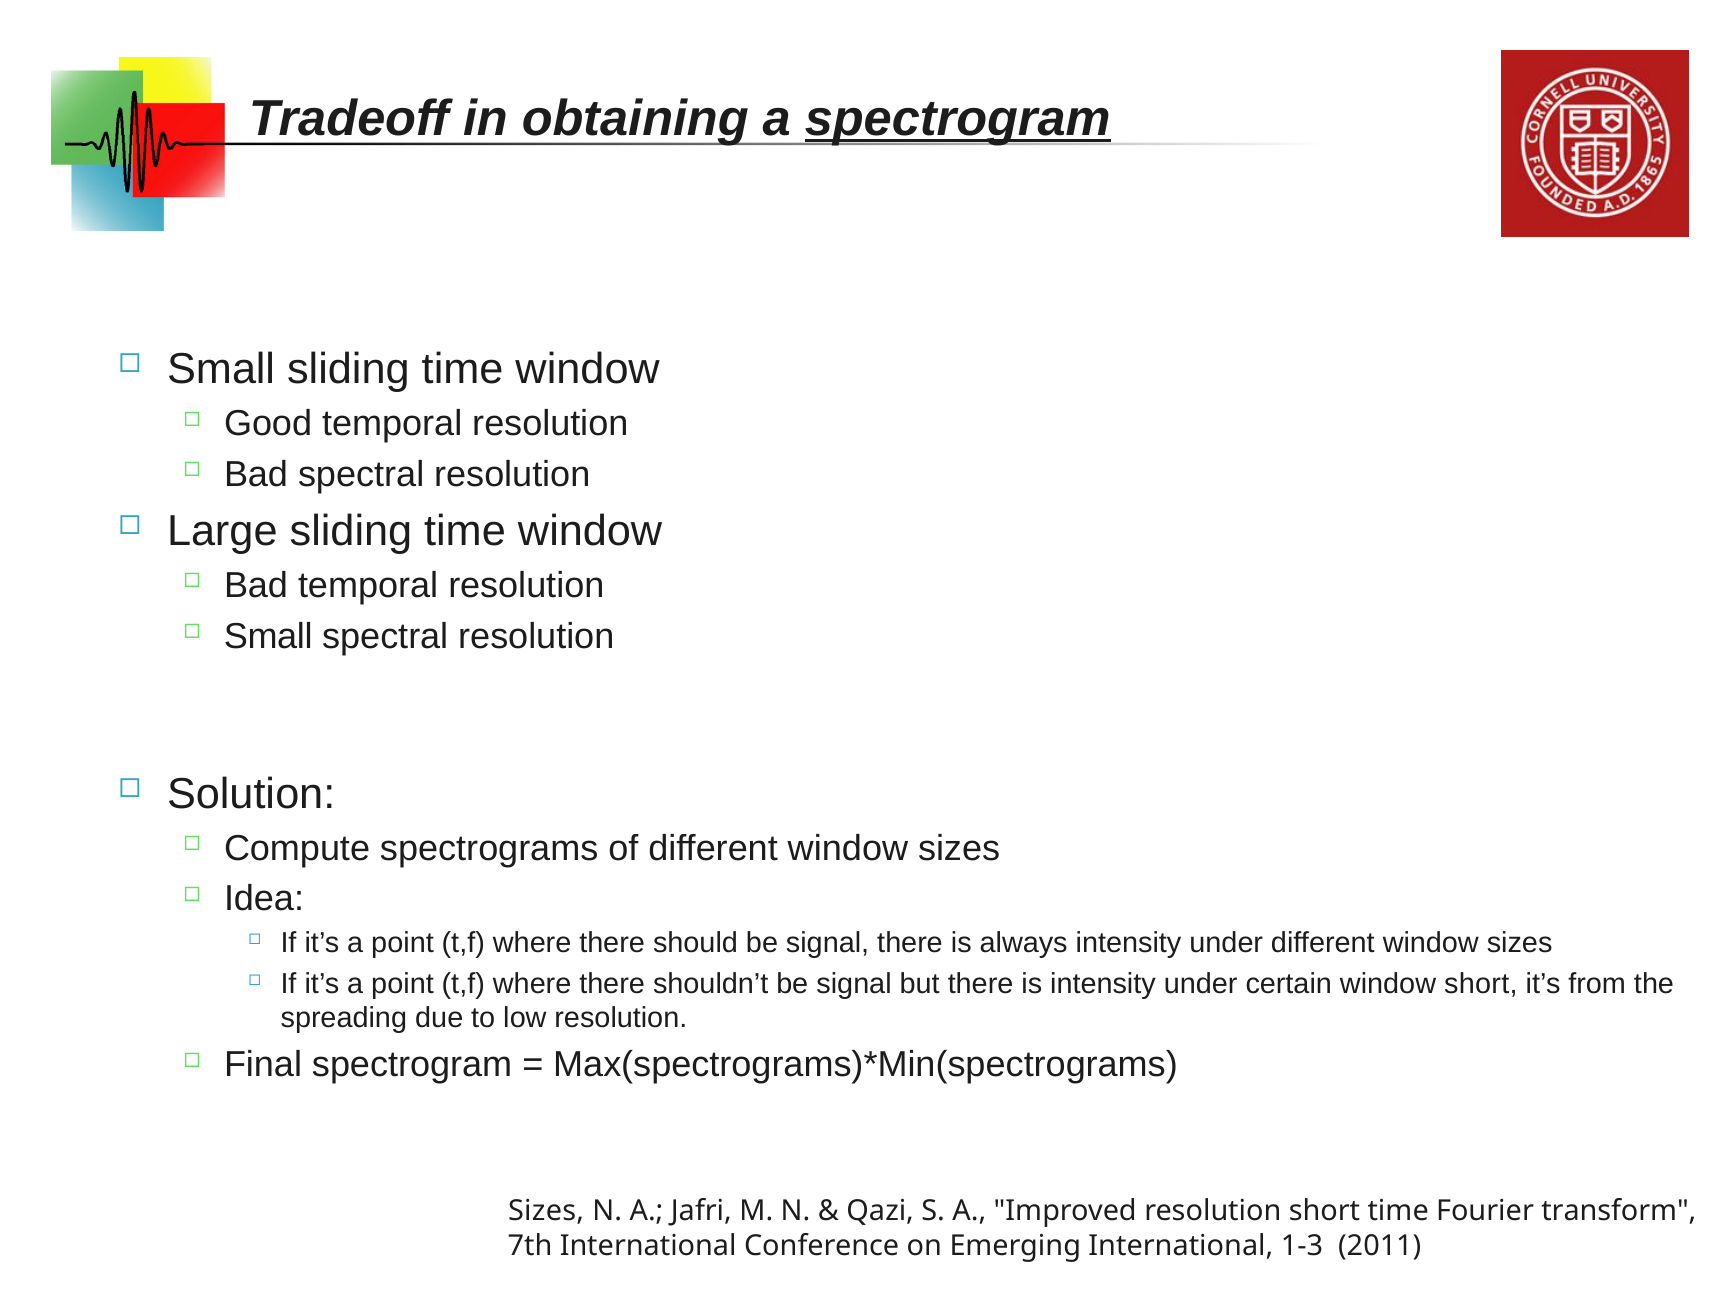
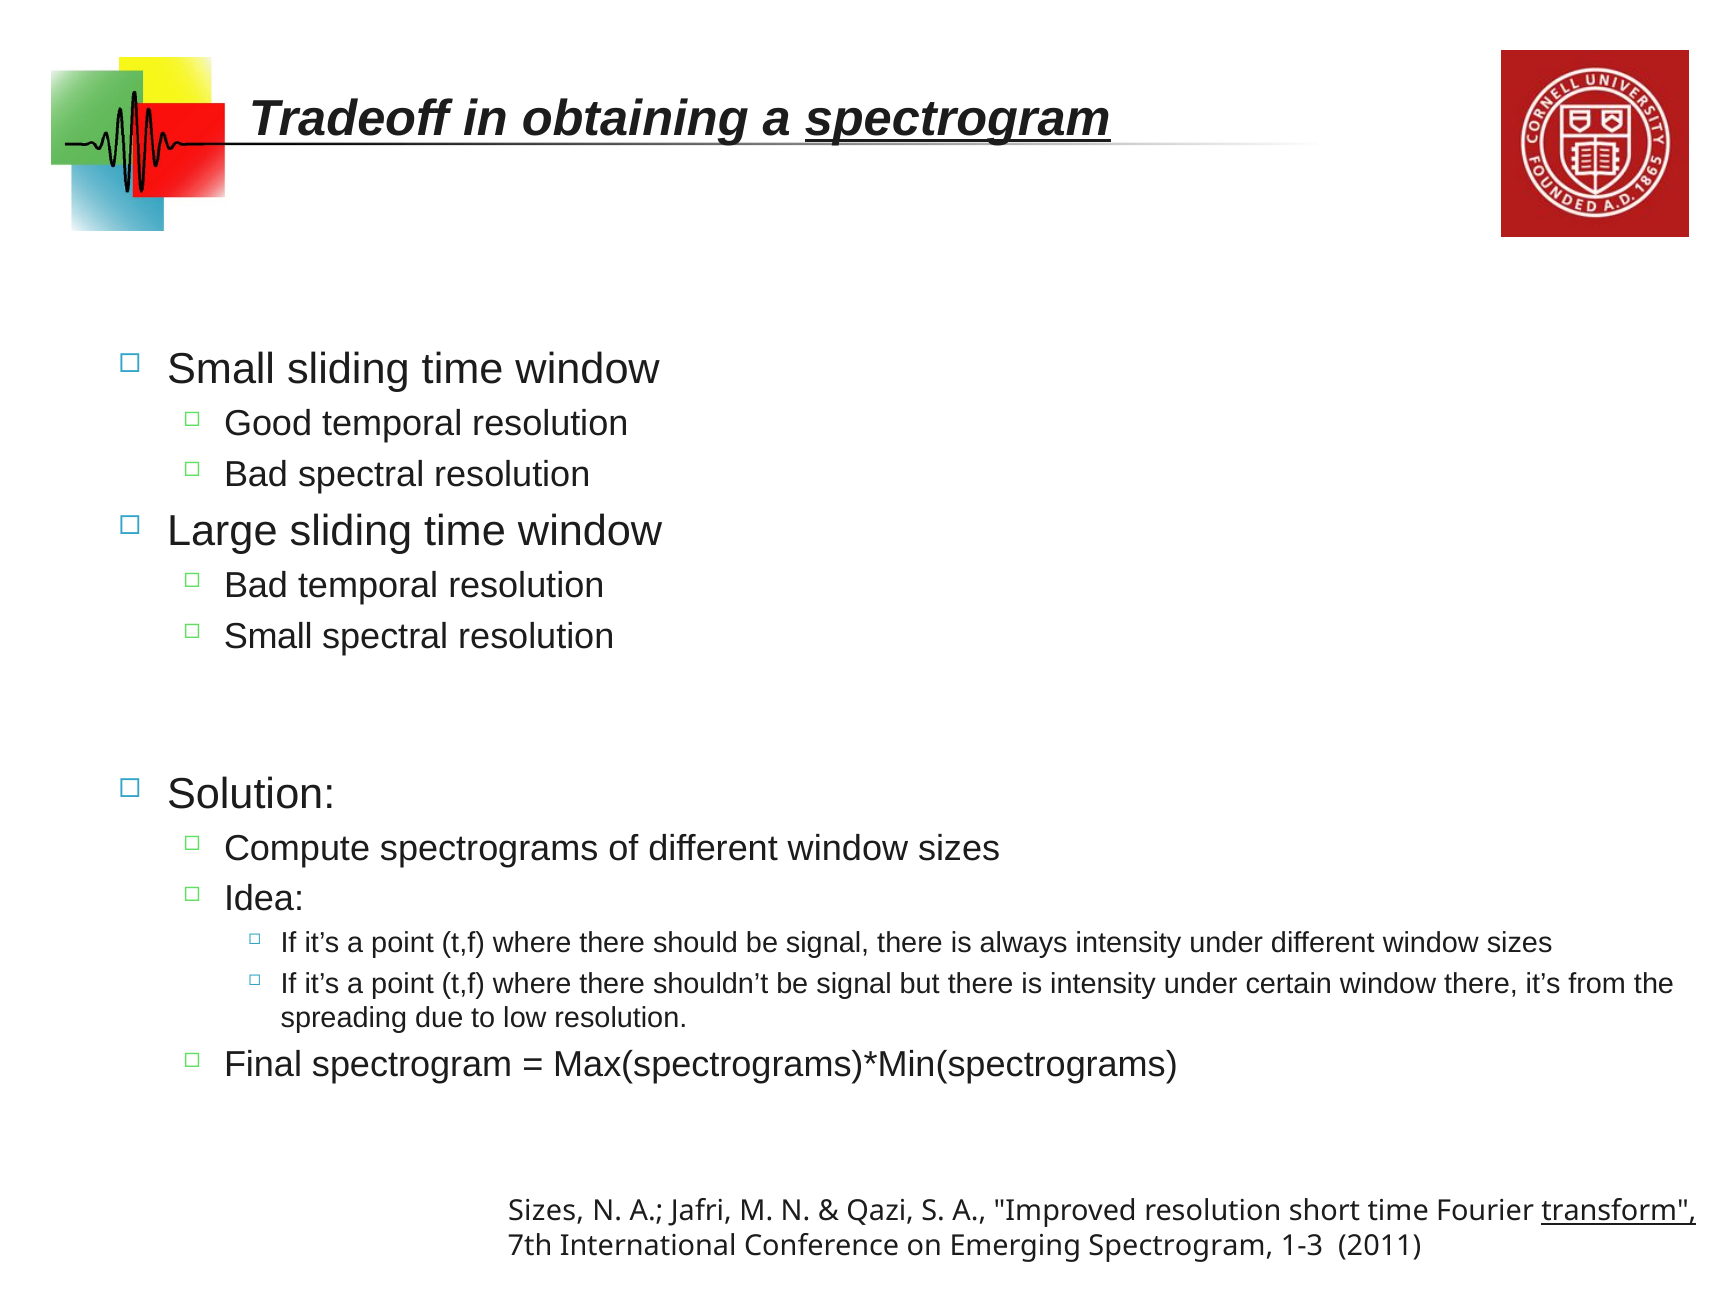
window short: short -> there (1481, 984)
transform underline: none -> present (1619, 1211)
Emerging International: International -> Spectrogram (1181, 1246)
